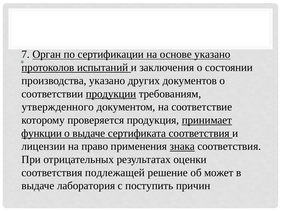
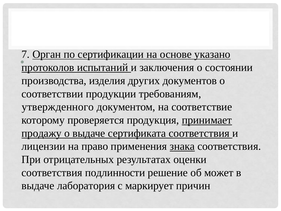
производства указано: указано -> изделия (107, 81)
продукции underline: present -> none (111, 94)
функции: функции -> продажу (42, 133)
подлежащей: подлежащей -> подлинности (115, 172)
поступить: поступить -> маркирует (149, 186)
